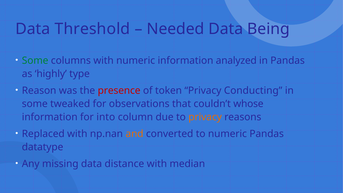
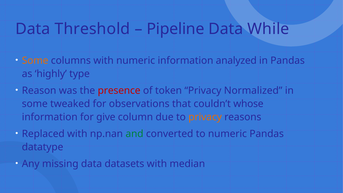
Needed: Needed -> Pipeline (176, 29)
Being: Being -> While (268, 29)
Some colour: green -> orange (35, 61)
Conducting: Conducting -> Normalized (253, 91)
into: into -> give (106, 117)
and colour: orange -> green (134, 134)
distance: distance -> datasets (124, 164)
